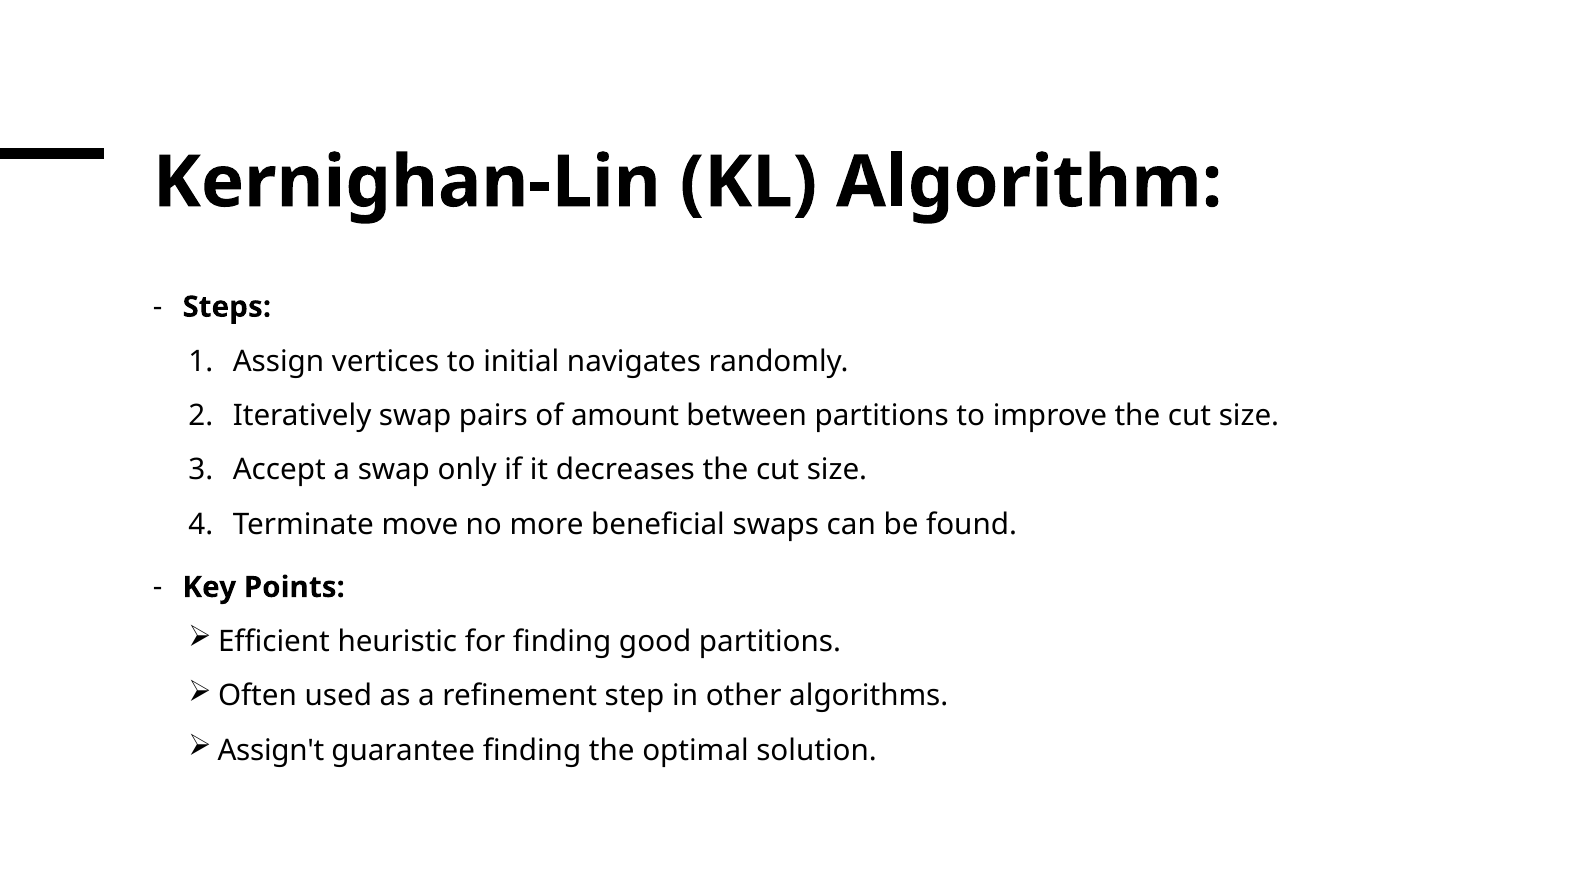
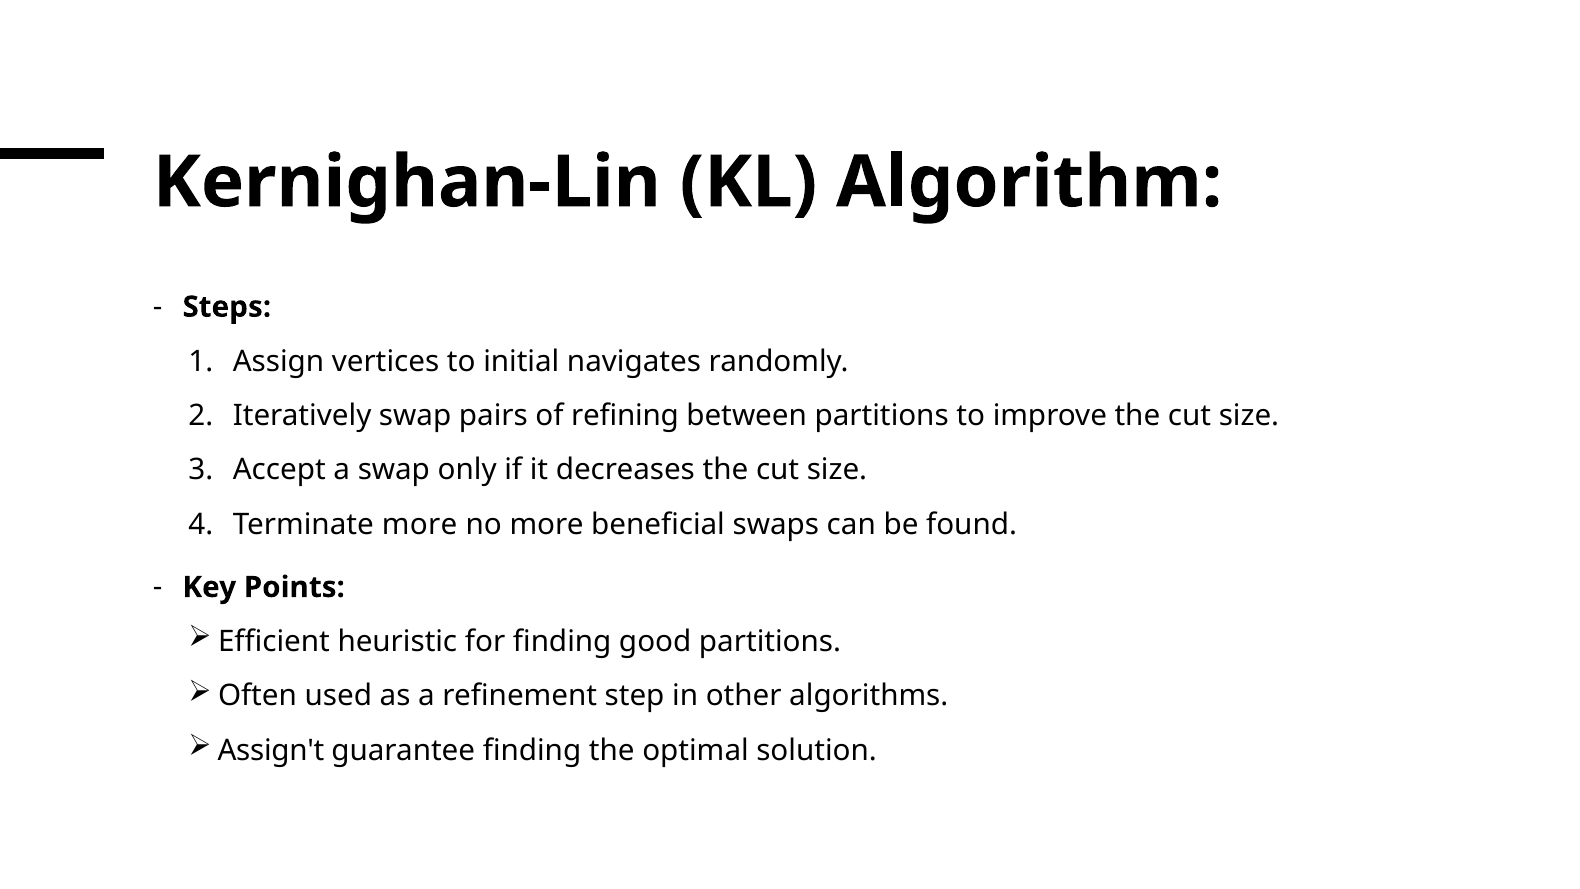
amount: amount -> refining (625, 416)
Terminate move: move -> more (420, 524)
